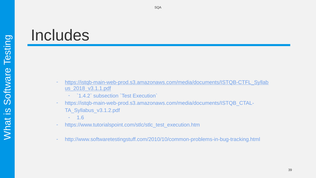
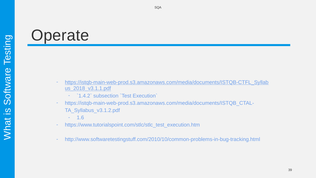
Includes: Includes -> Operate (60, 35)
